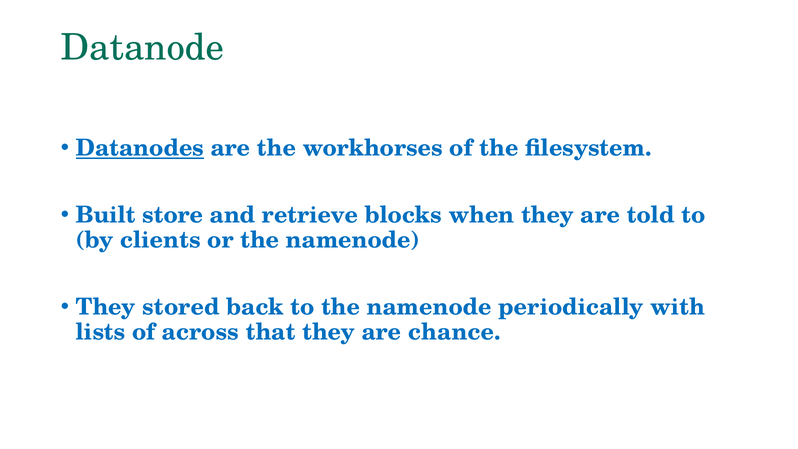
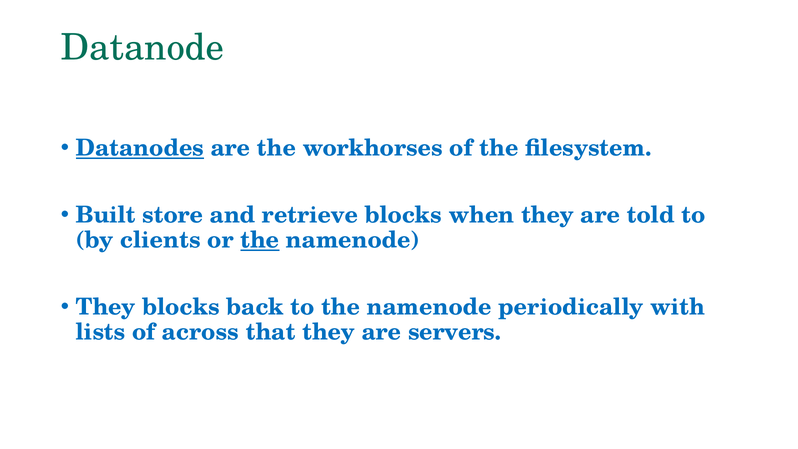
the underline: none -> present (260, 240)
They stored: stored -> blocks (181, 307)
chance: chance -> servers (455, 332)
